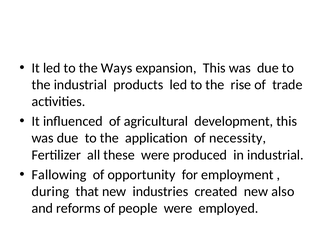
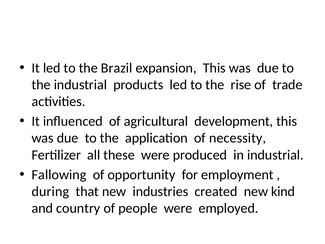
Ways: Ways -> Brazil (117, 68)
also: also -> kind (283, 191)
reforms: reforms -> country (78, 208)
